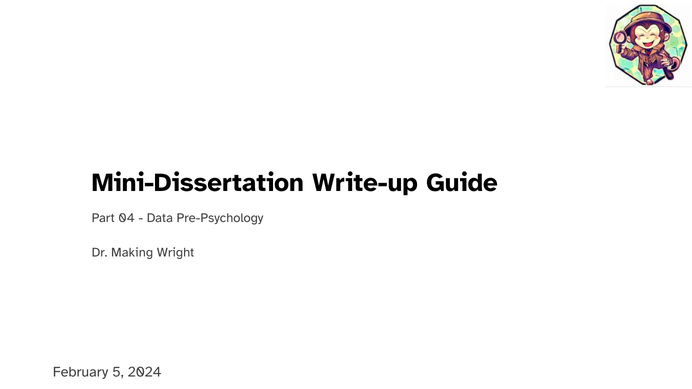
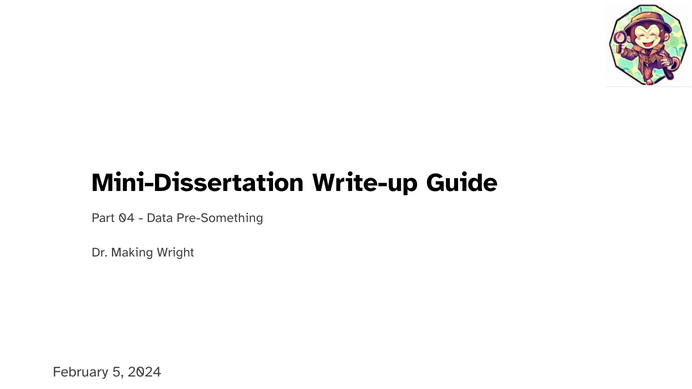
Pre-Psychology: Pre-Psychology -> Pre-Something (220, 218)
